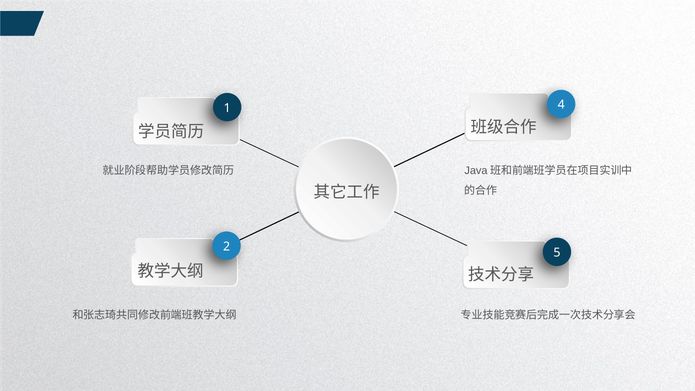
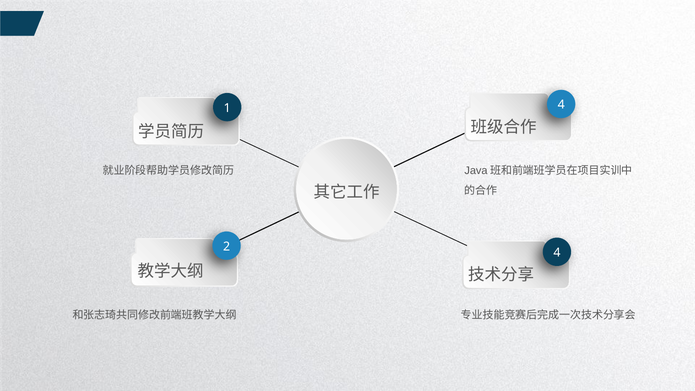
2 5: 5 -> 4 (557, 253)
